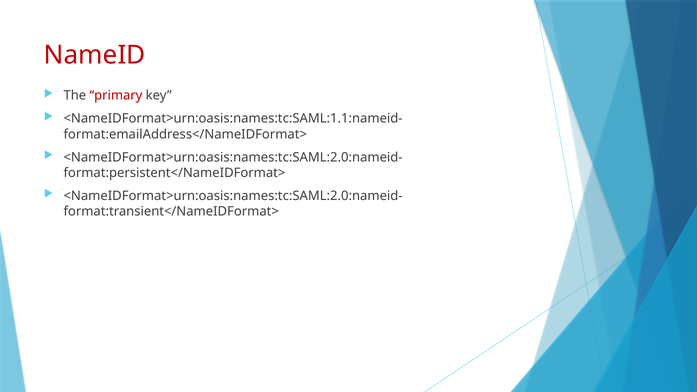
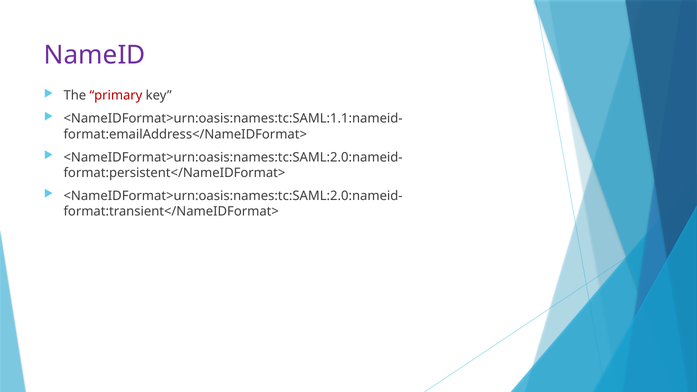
NameID colour: red -> purple (95, 55)
